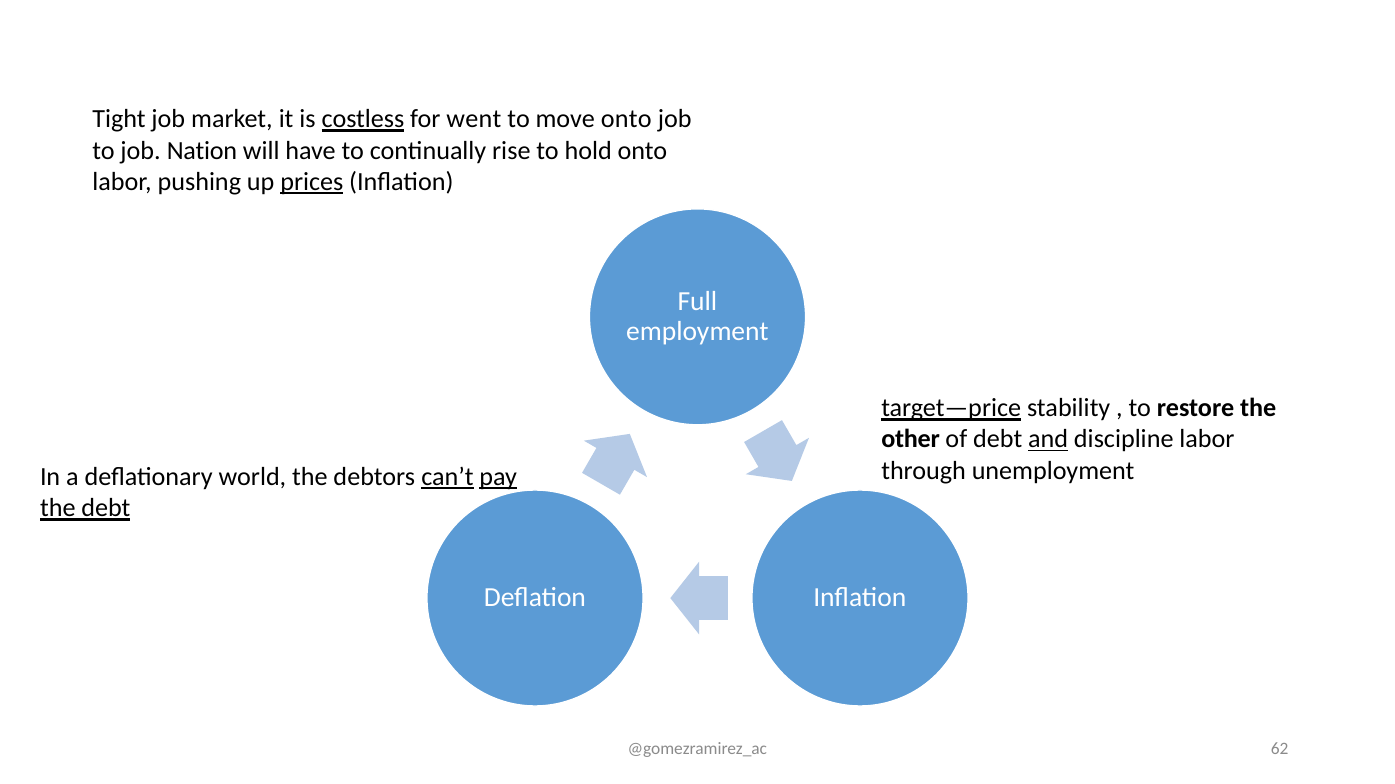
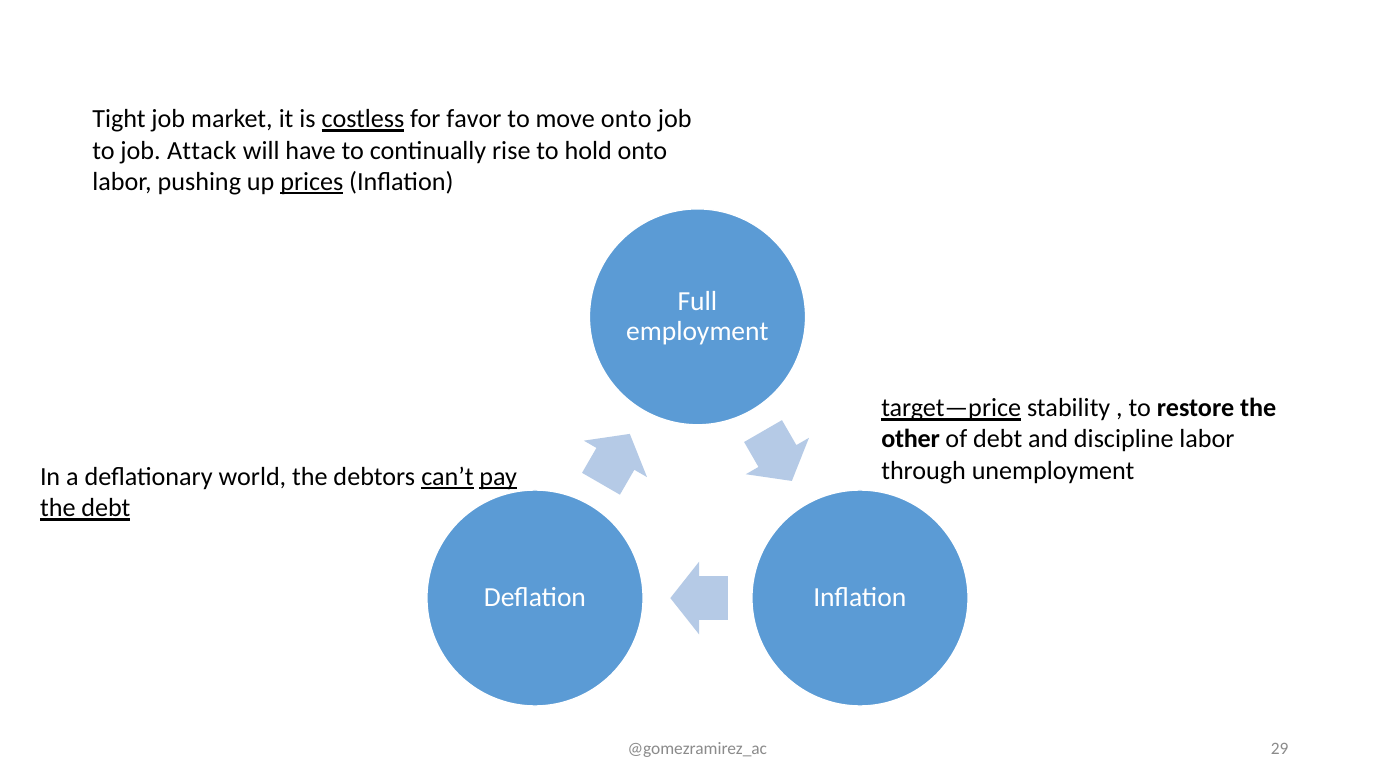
went: went -> favor (474, 119)
Nation: Nation -> Attack (202, 151)
and underline: present -> none (1048, 440)
62: 62 -> 29 (1280, 749)
